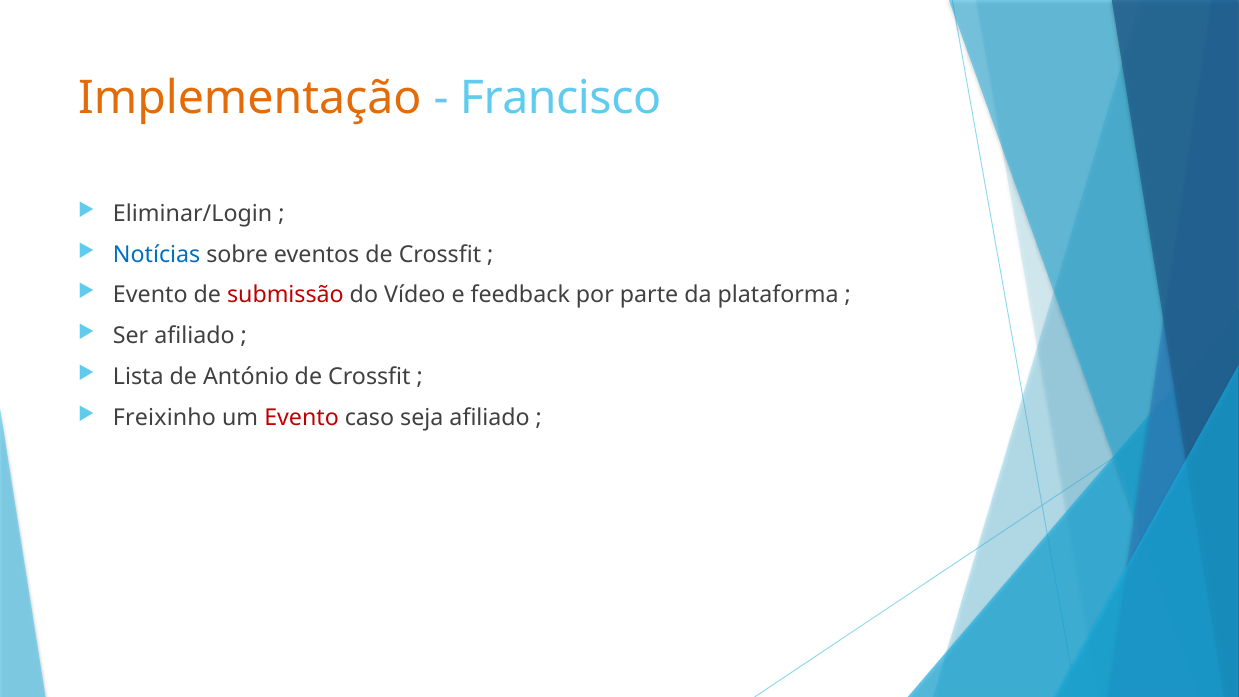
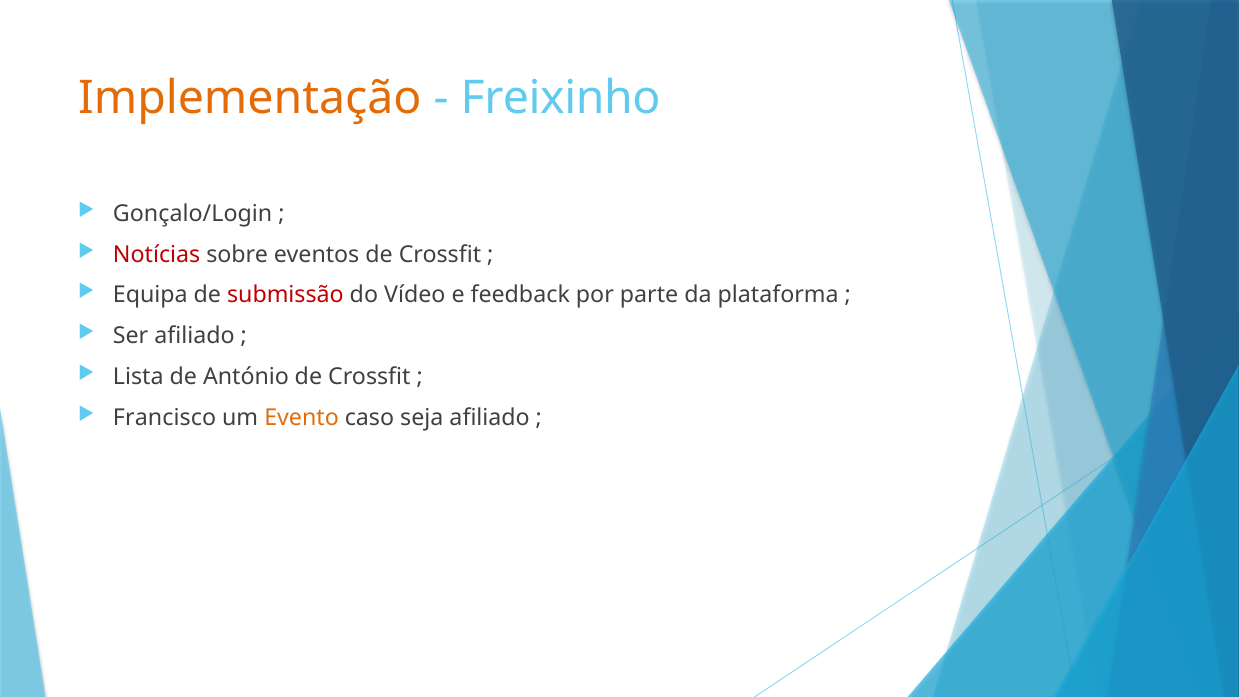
Francisco: Francisco -> Freixinho (561, 98)
Eliminar/Login: Eliminar/Login -> Gonçalo/Login (193, 214)
Notícias colour: blue -> red (157, 254)
Evento: Evento -> Equipa (150, 295)
Freixinho: Freixinho -> Francisco (165, 418)
Evento colour: red -> orange (302, 418)
